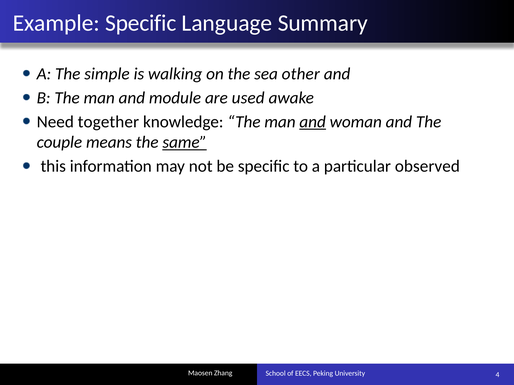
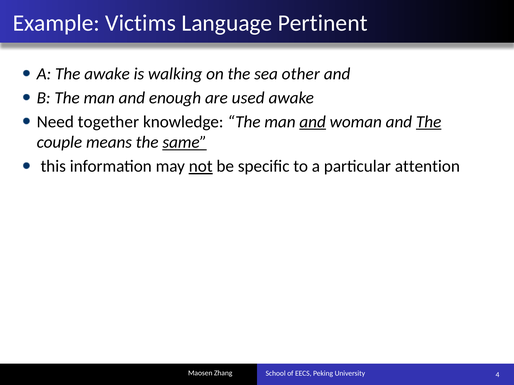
Example Specific: Specific -> Victims (141, 23)
Summary: Summary -> Pertinent (323, 23)
The simple: simple -> awake (107, 74)
module: module -> enough (175, 98)
The underline: none -> present (429, 122)
not underline: none -> present (201, 167)
observed: observed -> attention (427, 167)
